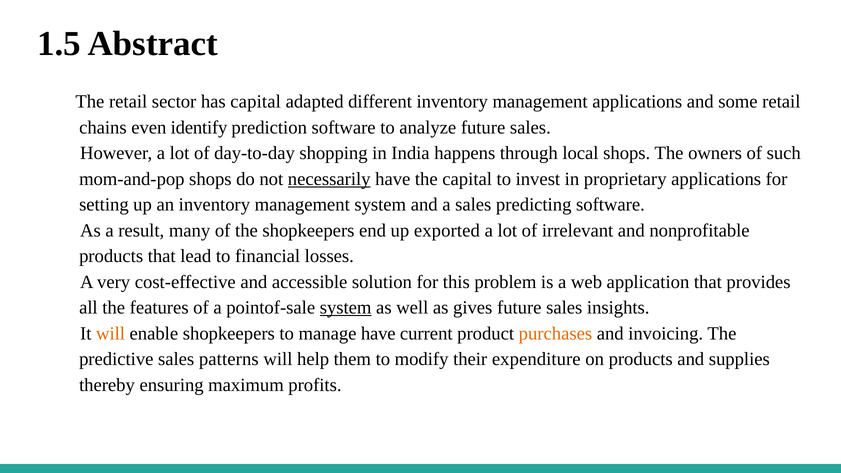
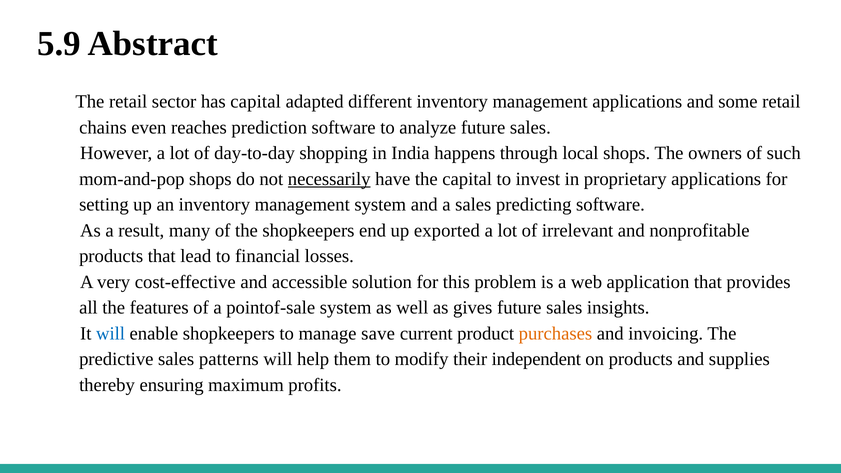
1.5: 1.5 -> 5.9 (59, 43)
identify: identify -> reaches (199, 127)
system underline: present -> none (346, 308)
will colour: orange -> blue (111, 333)
manage have: have -> save (378, 333)
expenditure: expenditure -> independent (536, 359)
